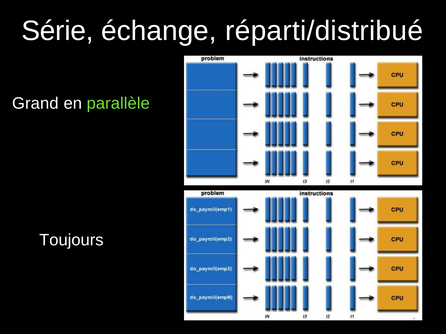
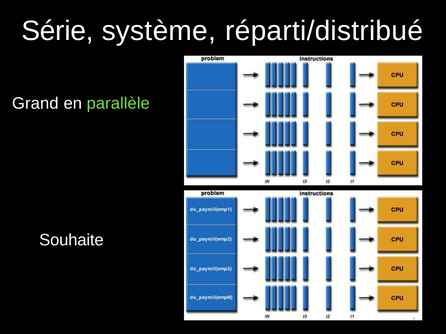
échange: échange -> système (159, 31)
Toujours: Toujours -> Souhaite (71, 240)
